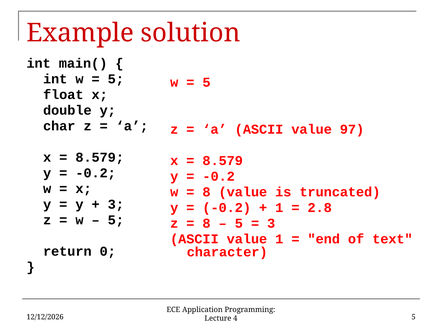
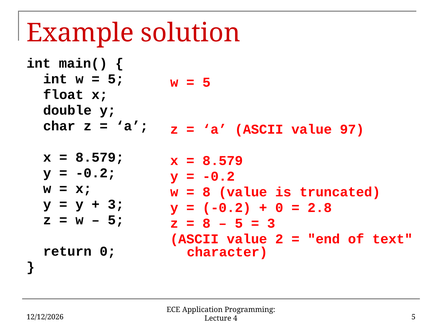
1: 1 -> 0 (279, 207)
value 1: 1 -> 2 (279, 239)
